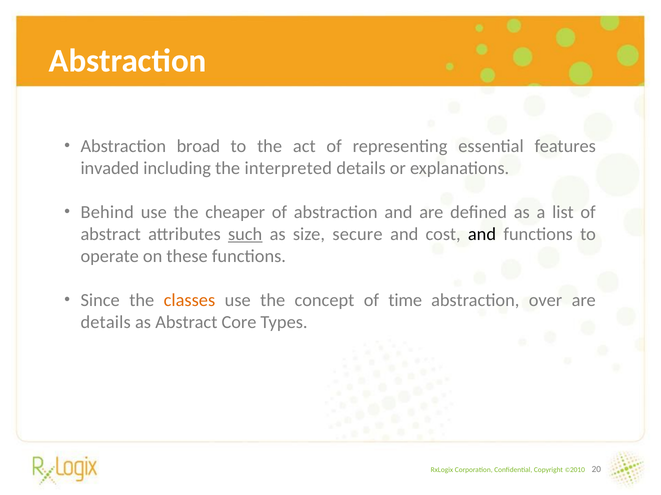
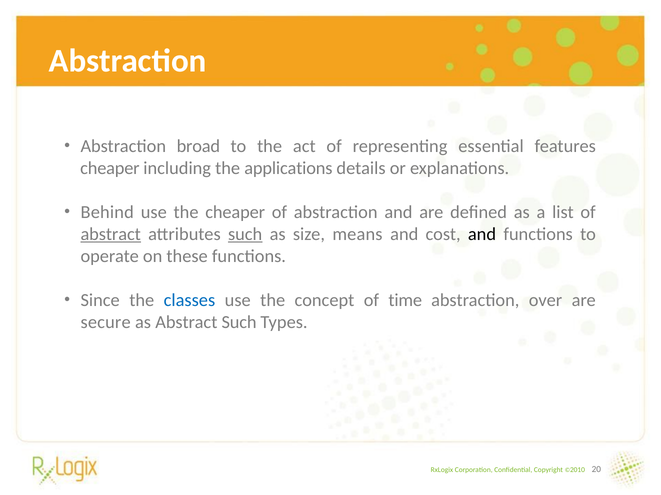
invaded: invaded -> cheaper (110, 168)
interpreted: interpreted -> applications (288, 168)
abstract underline: none -> present (111, 235)
secure: secure -> means (357, 235)
classes colour: orange -> blue (189, 301)
details: details -> secure (106, 323)
Abstract Core: Core -> Such (239, 323)
